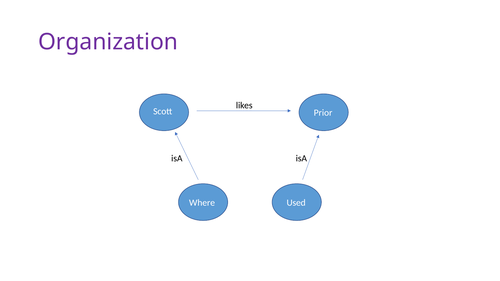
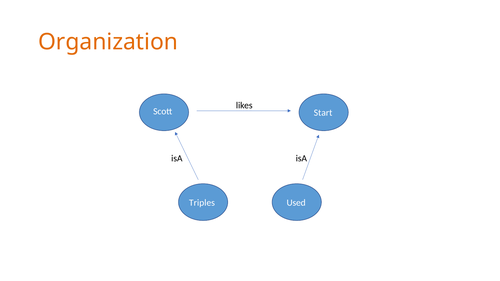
Organization colour: purple -> orange (108, 42)
Prior: Prior -> Start (323, 113)
Where: Where -> Triples (202, 203)
